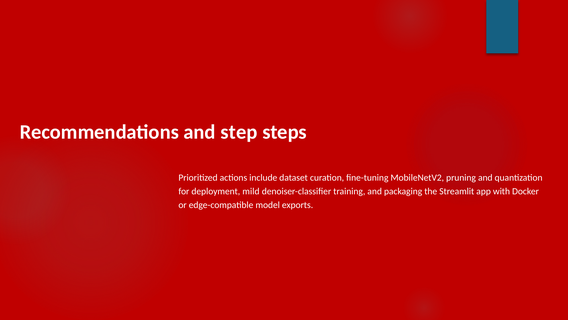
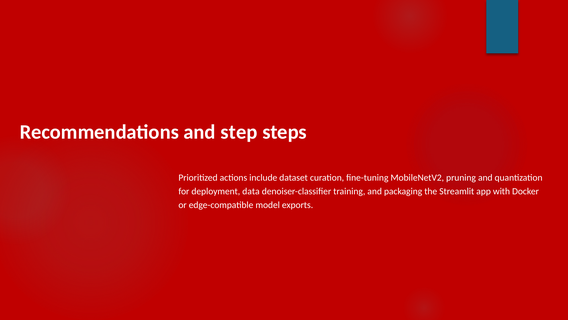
mild: mild -> data (251, 191)
